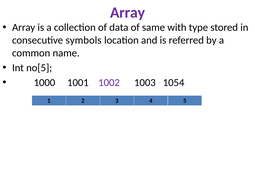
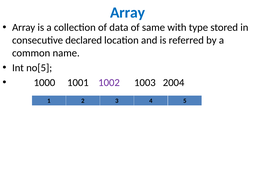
Array colour: purple -> blue (128, 13)
symbols: symbols -> declared (84, 40)
1054: 1054 -> 2004 (174, 83)
